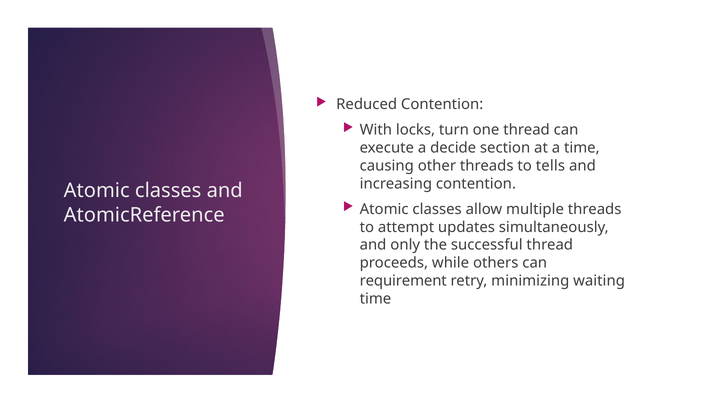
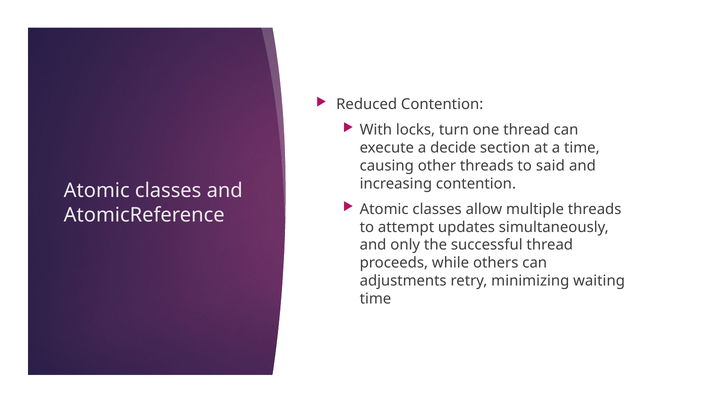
tells: tells -> said (550, 166)
requirement: requirement -> adjustments (403, 281)
